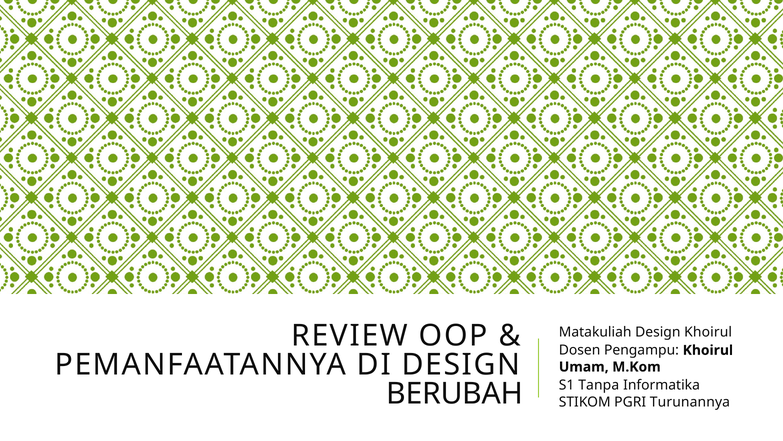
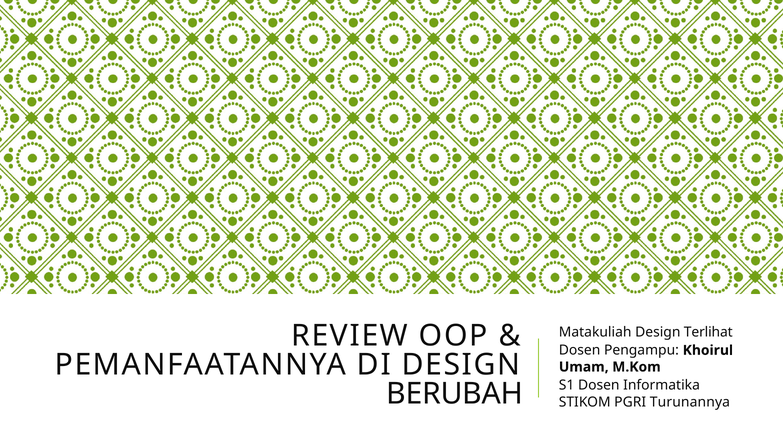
Design Khoirul: Khoirul -> Terlihat (708, 332)
S1 Tanpa: Tanpa -> Dosen (599, 385)
